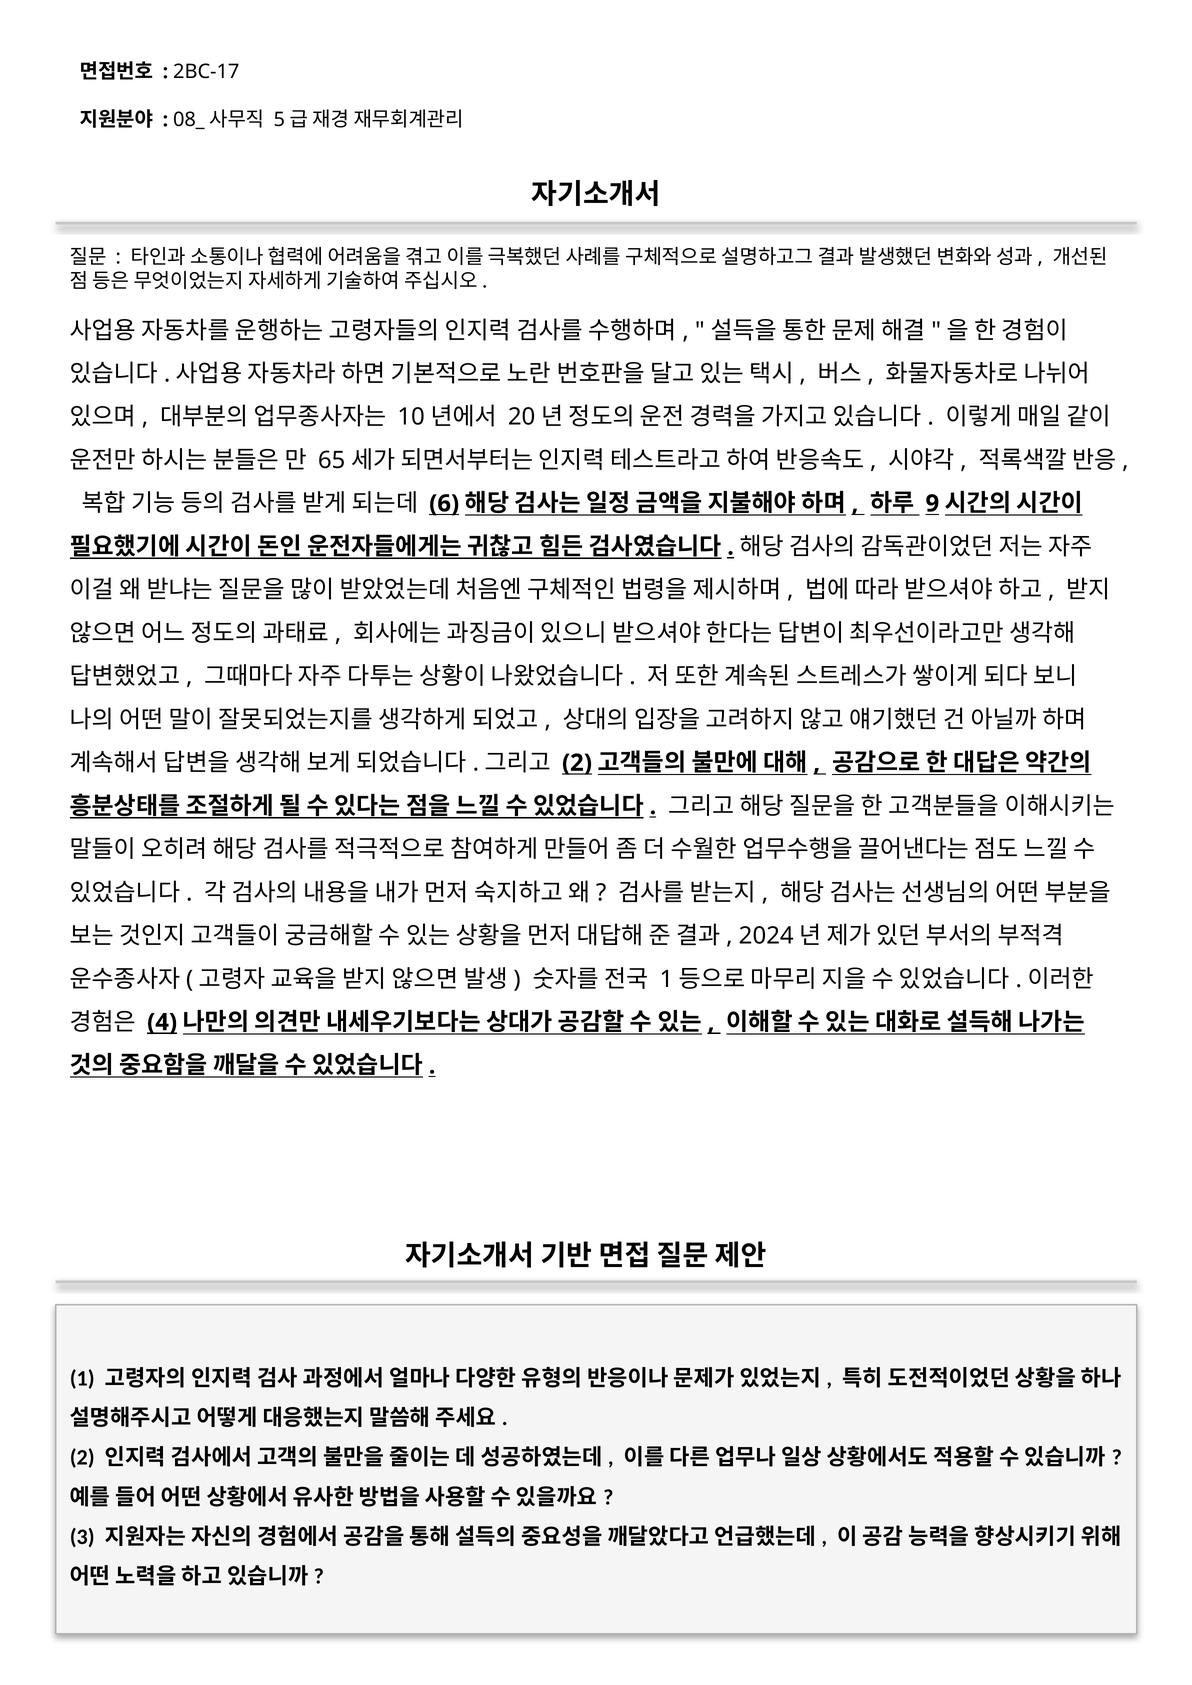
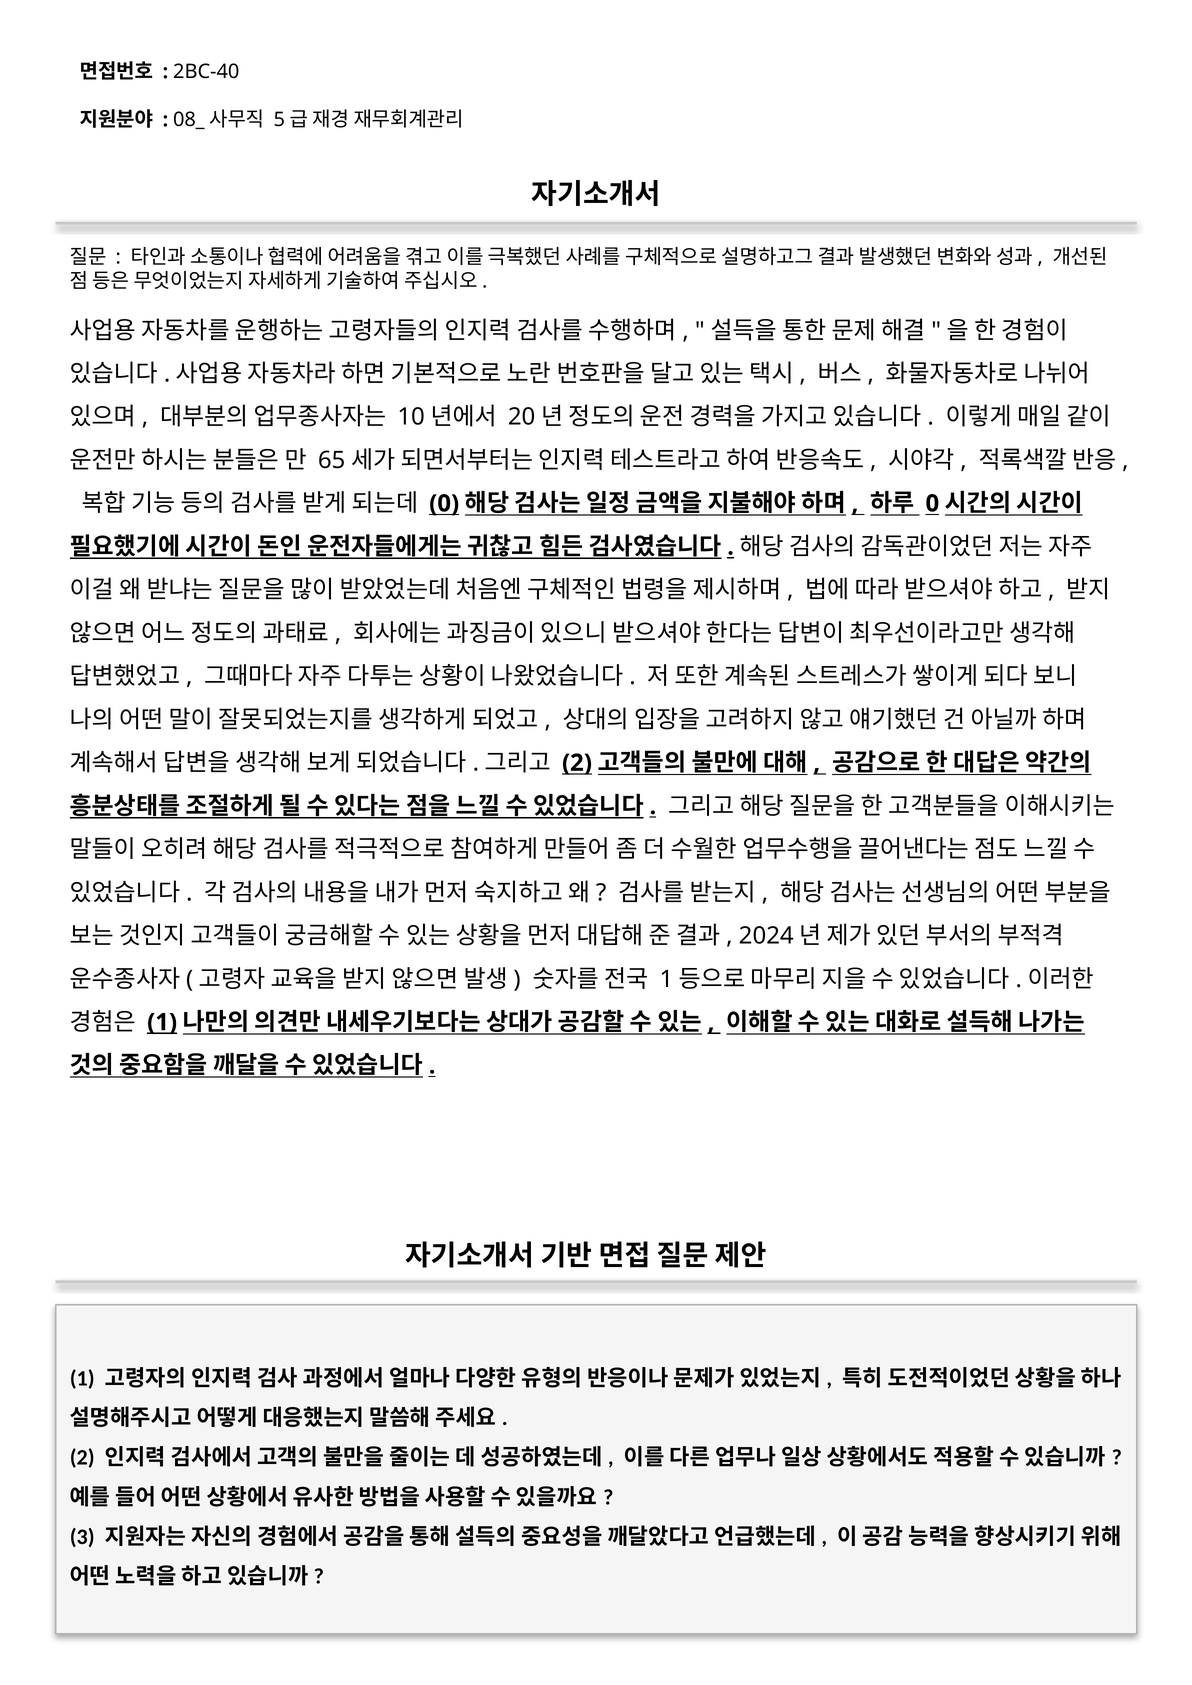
2BC-17: 2BC-17 -> 2BC-40 (206, 72)
6: 6 -> 0 (444, 504)
9: 9 -> 0 (932, 504)
4: 4 -> 1 (162, 1023)
